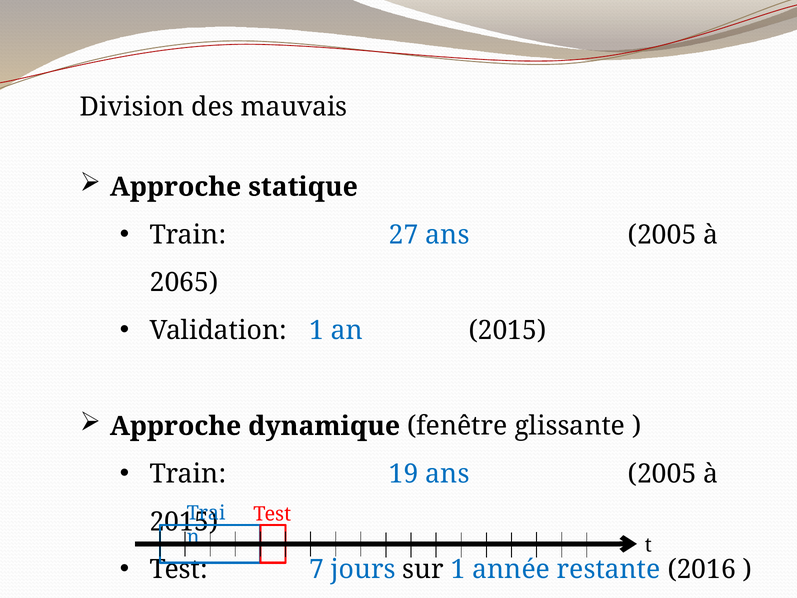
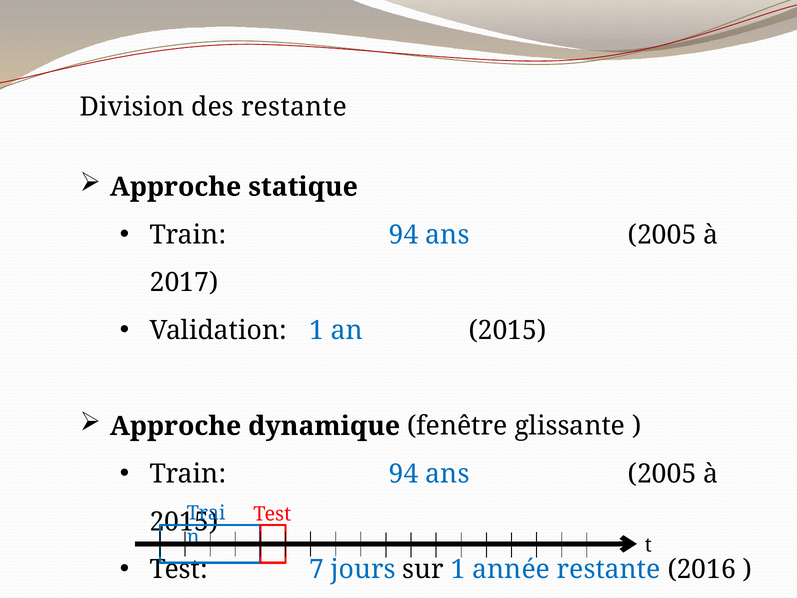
des mauvais: mauvais -> restante (294, 107)
27: 27 -> 94 (404, 235)
2065: 2065 -> 2017 (184, 283)
19: 19 -> 94 (404, 474)
